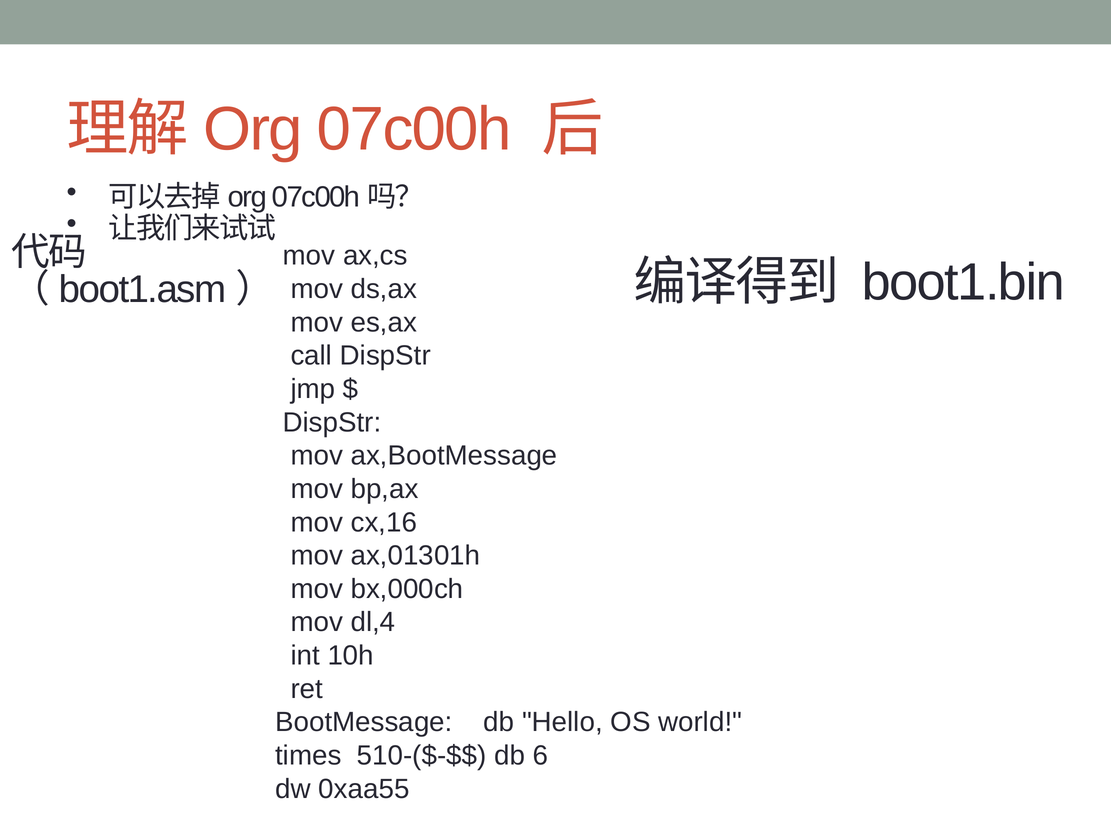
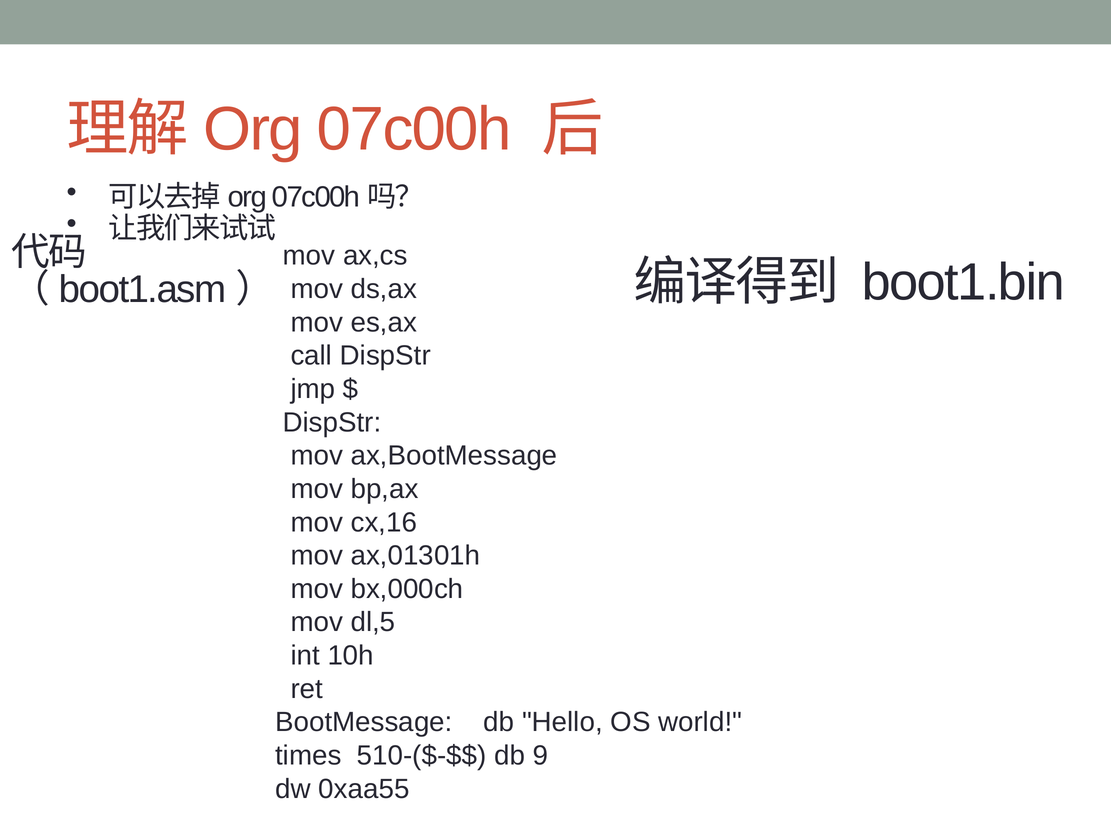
dl,4: dl,4 -> dl,5 (373, 622)
6: 6 -> 9 (540, 756)
